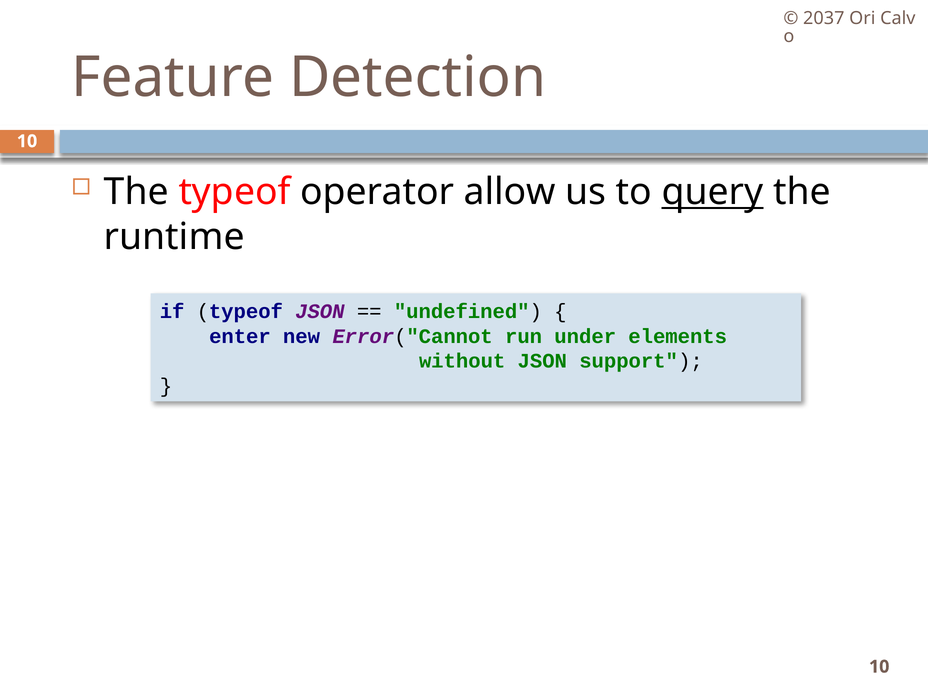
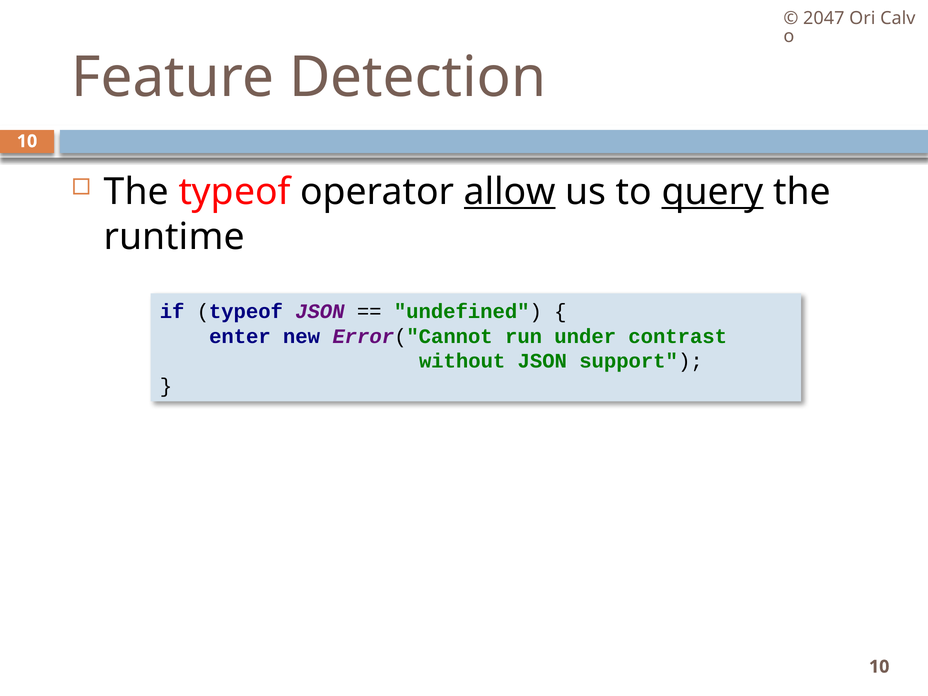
2037: 2037 -> 2047 (824, 18)
allow underline: none -> present (510, 192)
elements: elements -> contrast (678, 336)
